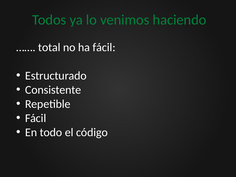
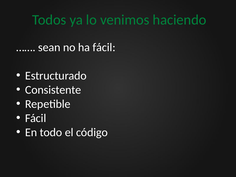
total: total -> sean (49, 47)
